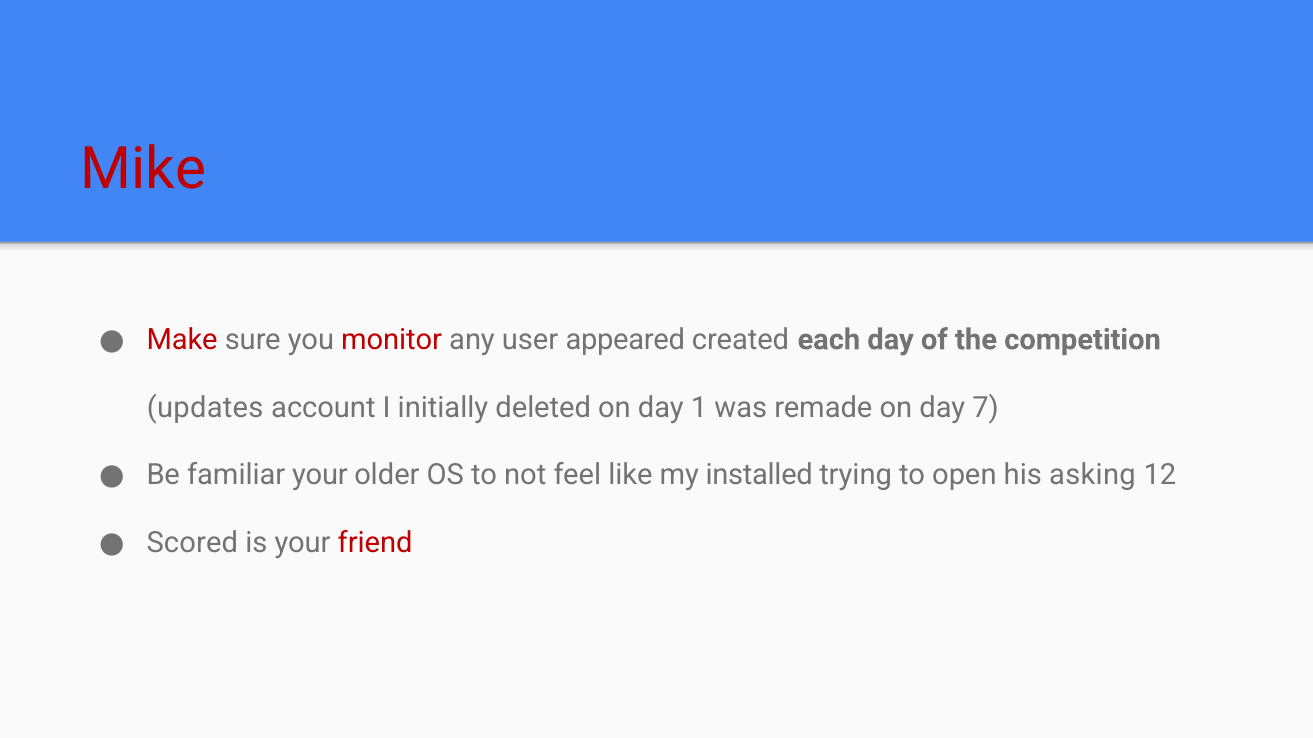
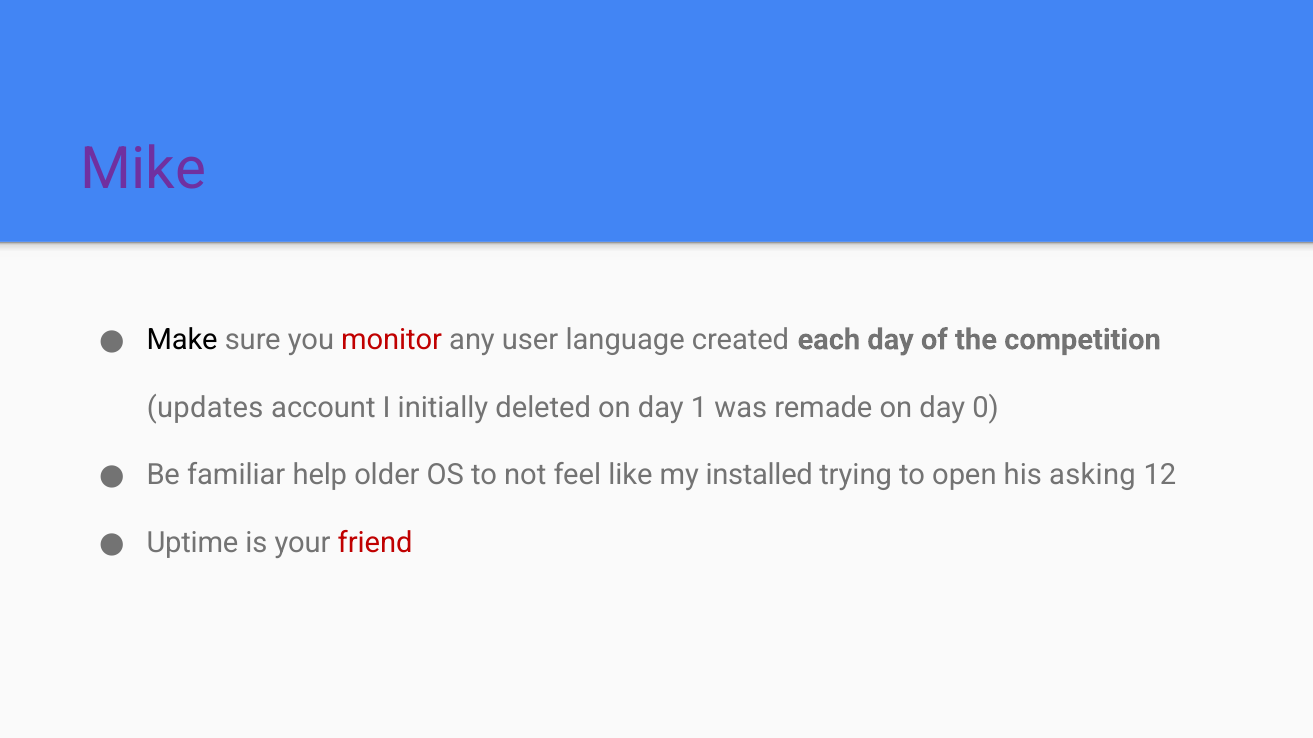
Mike colour: red -> purple (143, 170)
Make colour: red -> black (182, 340)
appeared: appeared -> language (625, 340)
7: 7 -> 0 (986, 408)
familiar your: your -> help (320, 476)
Scored: Scored -> Uptime (192, 543)
